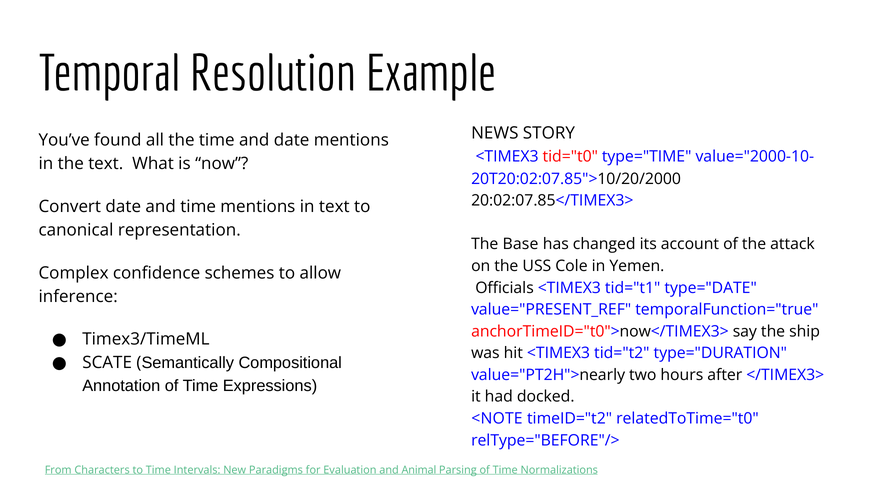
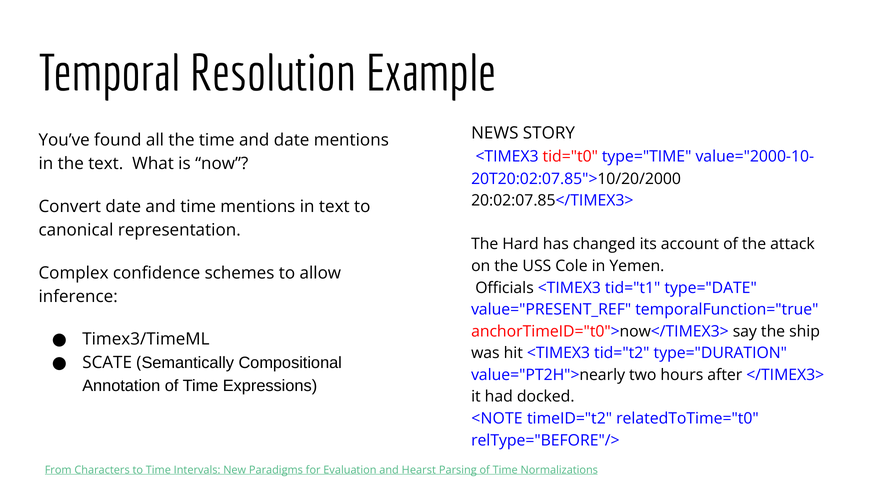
Base: Base -> Hard (521, 244)
Animal: Animal -> Hearst (419, 470)
